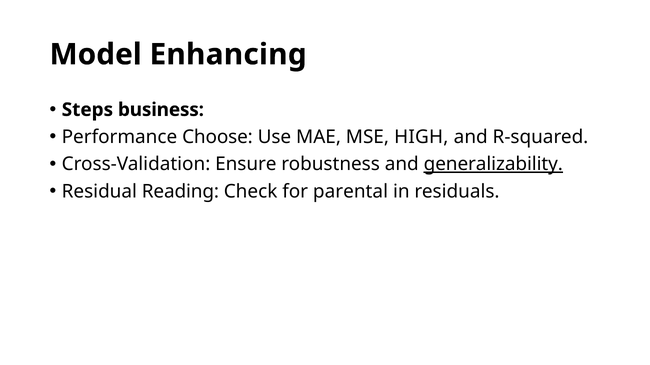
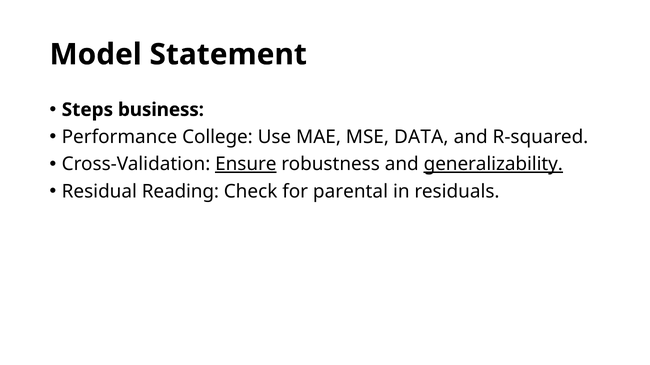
Enhancing: Enhancing -> Statement (228, 55)
Choose: Choose -> College (217, 137)
HIGH: HIGH -> DATA (421, 137)
Ensure underline: none -> present (246, 164)
